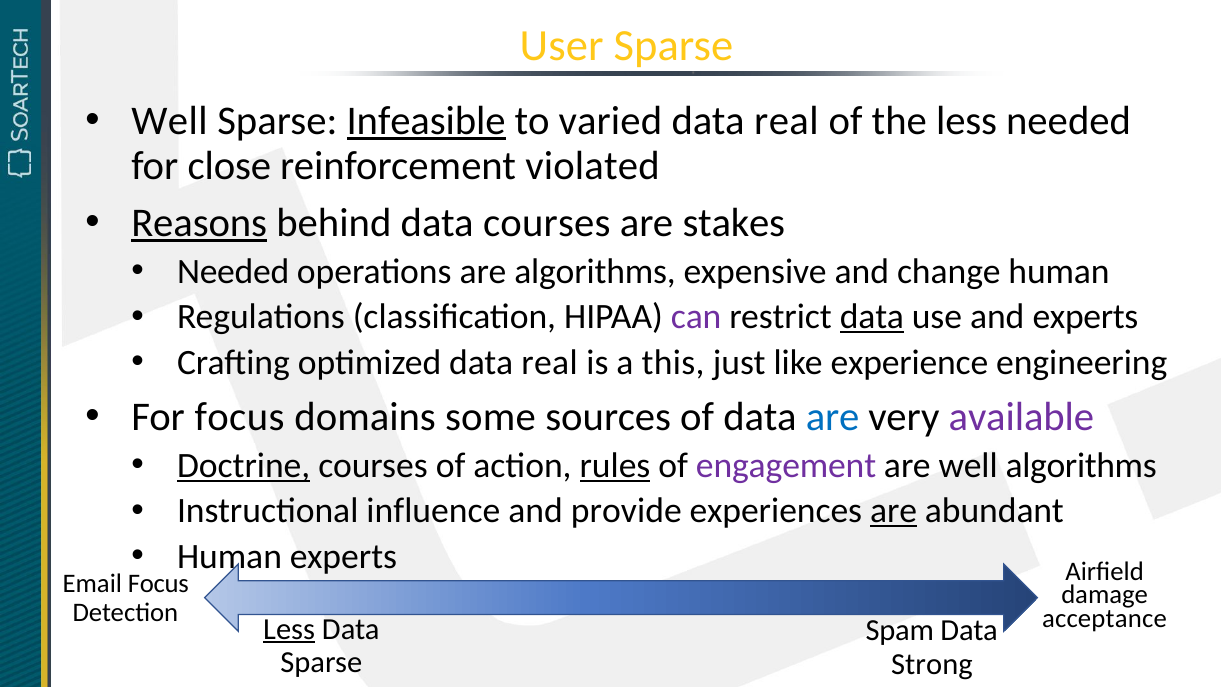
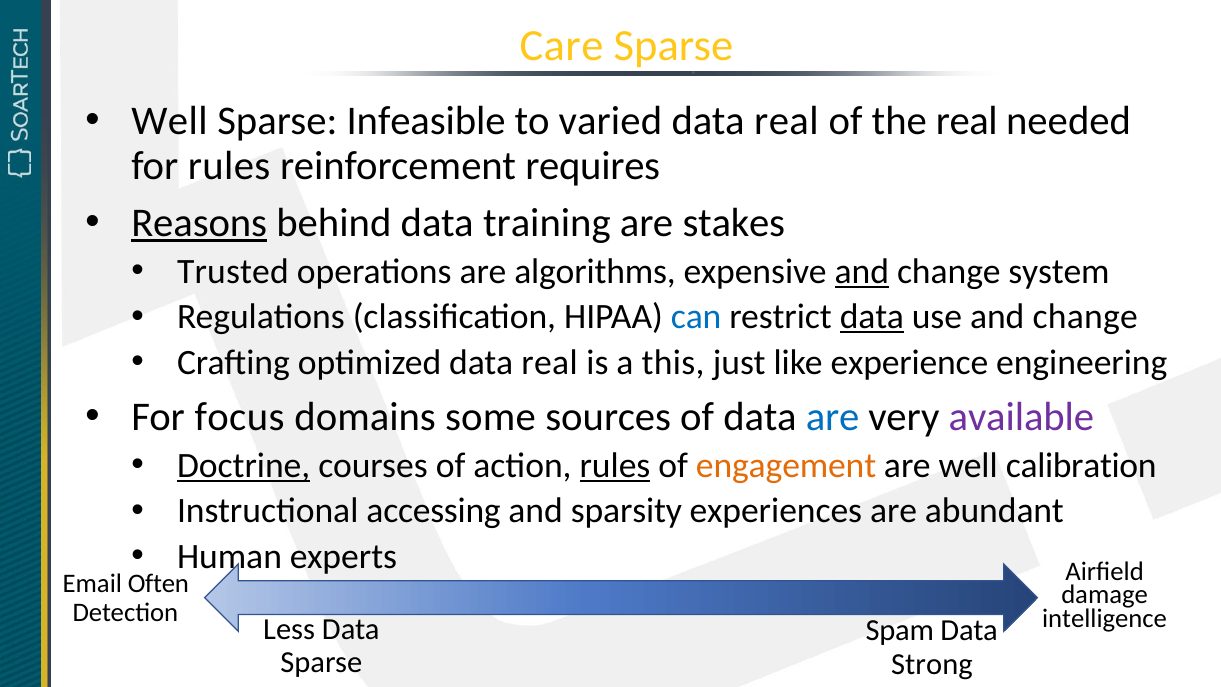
User: User -> Care (562, 46)
Infeasible underline: present -> none (426, 121)
the less: less -> real (967, 121)
for close: close -> rules (229, 166)
violated: violated -> requires (593, 166)
data courses: courses -> training (547, 223)
Needed: Needed -> Trusted (233, 271)
and underline: none -> present (862, 271)
change human: human -> system (1059, 271)
can colour: purple -> blue (696, 317)
use and experts: experts -> change (1085, 317)
engagement colour: purple -> orange (786, 465)
well algorithms: algorithms -> calibration (1081, 465)
influence: influence -> accessing (434, 511)
provide: provide -> sparsity (626, 511)
are underline: present -> none (894, 511)
Email Focus: Focus -> Often (158, 583)
acceptance: acceptance -> intelligence (1105, 618)
Less underline: present -> none (289, 629)
